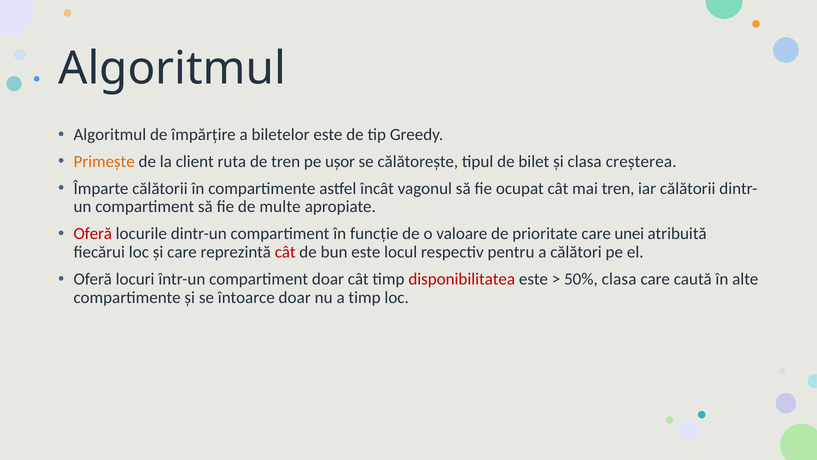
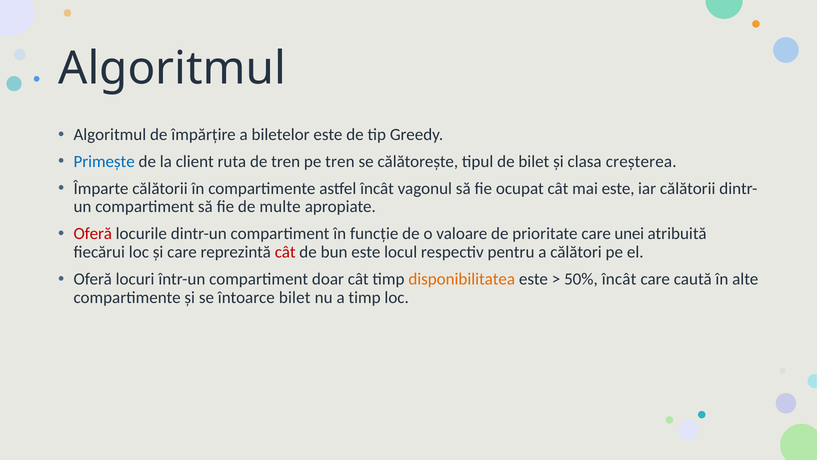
Primește colour: orange -> blue (104, 161)
pe ușor: ușor -> tren (340, 161)
mai tren: tren -> este (618, 188)
disponibilitatea colour: red -> orange (462, 279)
50% clasa: clasa -> încât (619, 279)
întoarce doar: doar -> bilet (295, 297)
